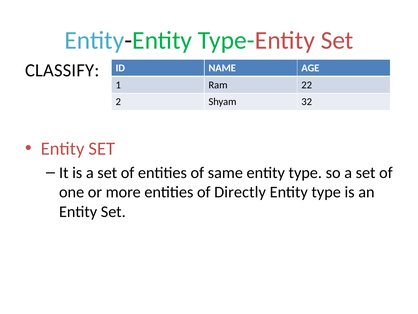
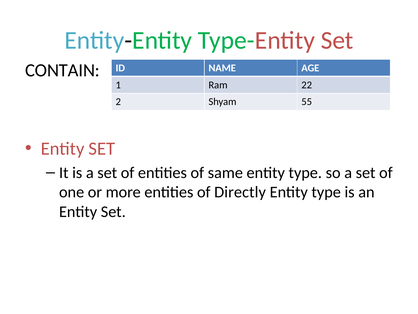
CLASSIFY: CLASSIFY -> CONTAIN (62, 70)
32: 32 -> 55 (307, 102)
